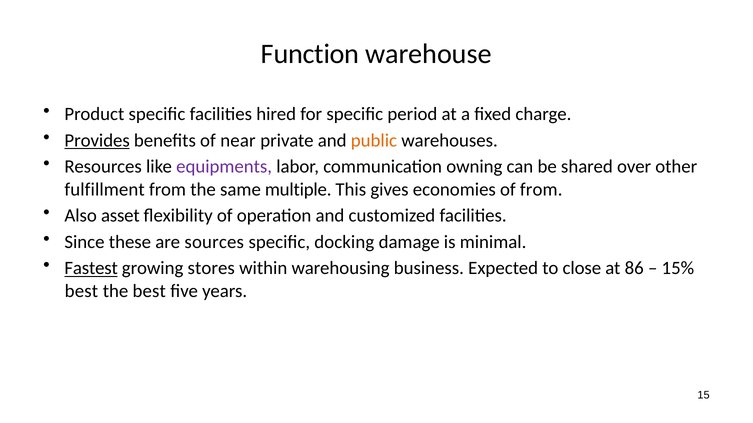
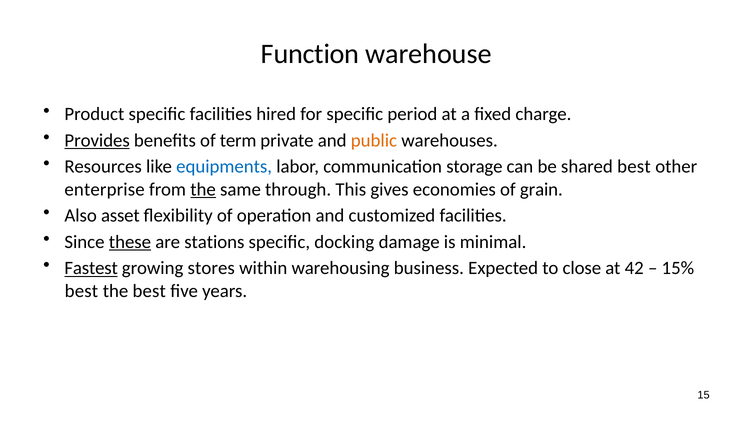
near: near -> term (238, 141)
equipments colour: purple -> blue (224, 167)
owning: owning -> storage (474, 167)
shared over: over -> best (634, 167)
fulfillment: fulfillment -> enterprise (105, 190)
the underline: none -> present (203, 190)
multiple: multiple -> through (298, 190)
of from: from -> grain (541, 190)
these underline: none -> present (130, 242)
sources: sources -> stations (214, 242)
86: 86 -> 42 (634, 269)
